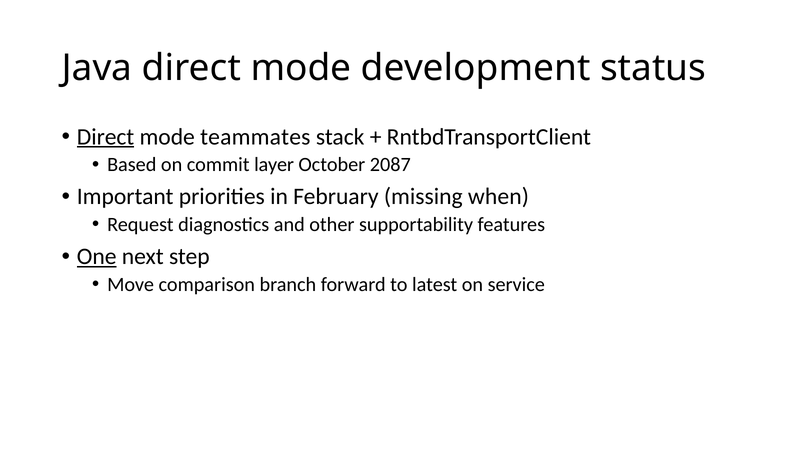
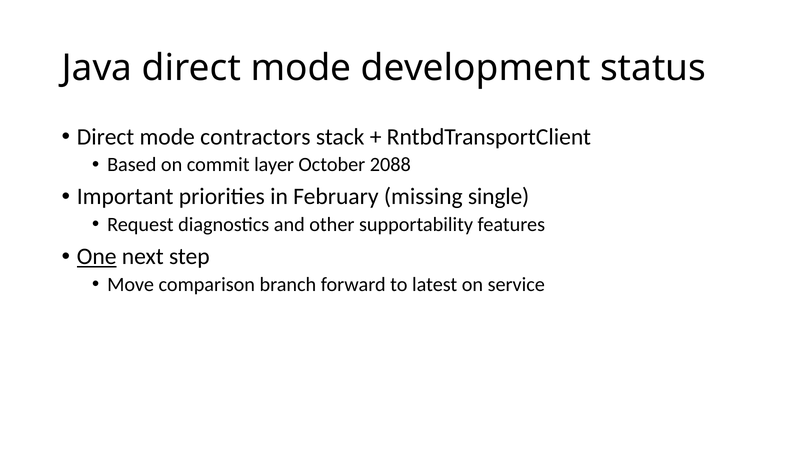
Direct underline: present -> none (106, 137)
teammates: teammates -> contractors (255, 137)
2087: 2087 -> 2088 (390, 165)
when: when -> single (499, 197)
